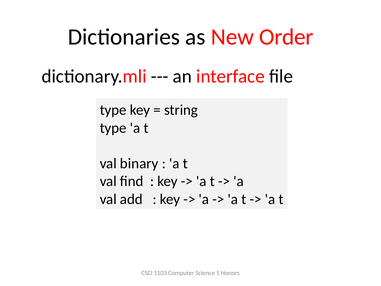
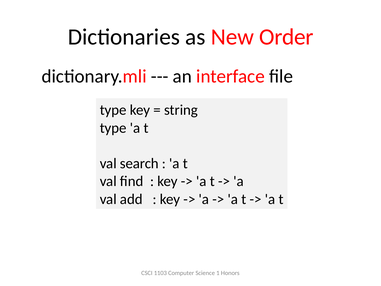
binary: binary -> search (139, 163)
